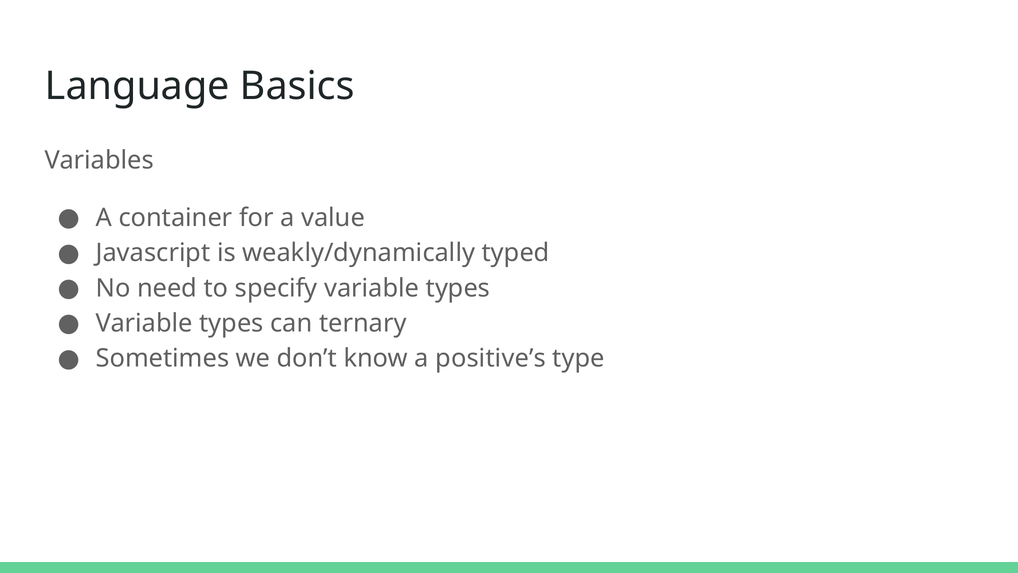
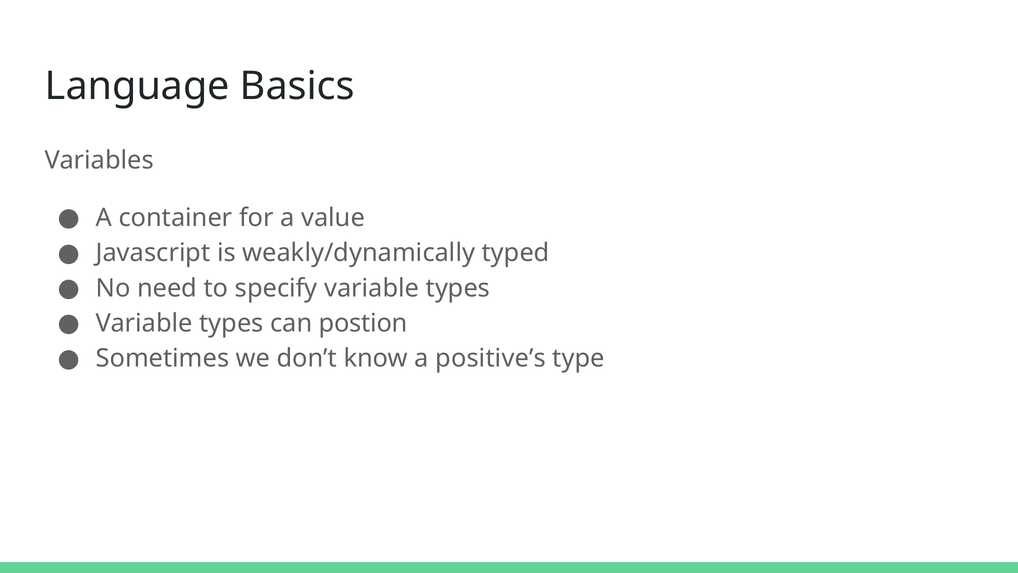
ternary: ternary -> postion (363, 323)
